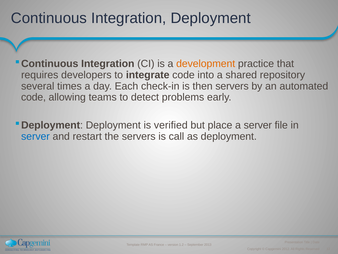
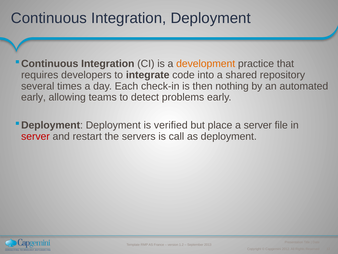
then servers: servers -> nothing (232, 86)
code: code -> early (33, 97)
server colour: blue -> red (35, 136)
